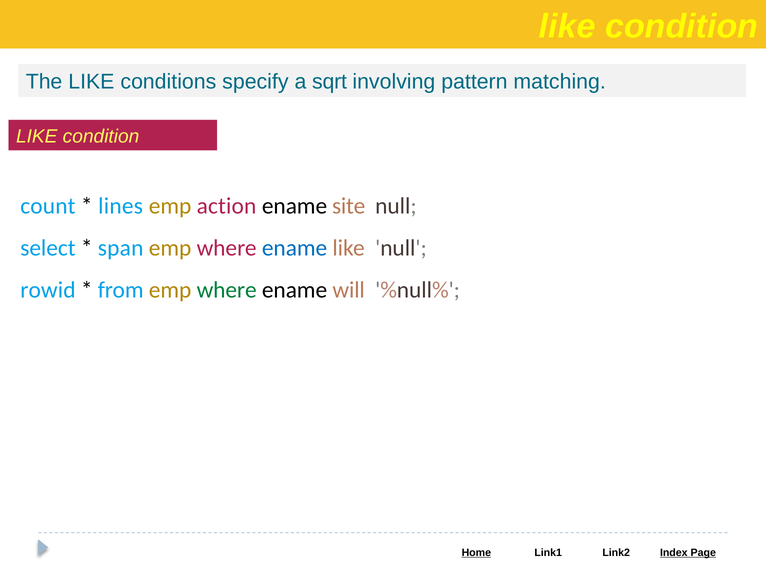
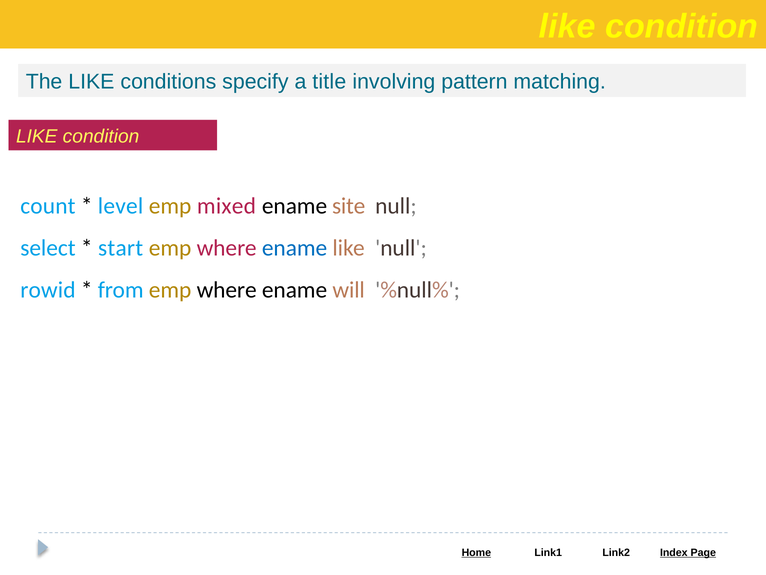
sqrt: sqrt -> title (329, 82)
lines: lines -> level (121, 206)
action: action -> mixed (226, 206)
span: span -> start (121, 248)
where colour: green -> black (227, 290)
